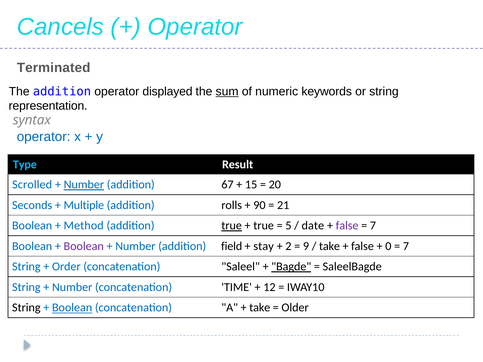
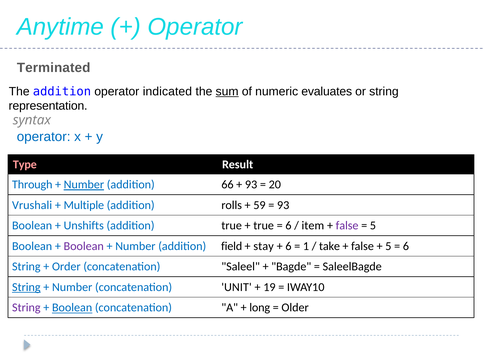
Cancels: Cancels -> Anytime (60, 27)
displayed: displayed -> indicated (167, 92)
keywords: keywords -> evaluates (327, 92)
Type colour: light blue -> pink (25, 165)
Scrolled: Scrolled -> Through (32, 185)
67: 67 -> 66 (227, 185)
15: 15 -> 93 (251, 185)
Seconds: Seconds -> Vrushali (32, 205)
90: 90 -> 59 (259, 205)
21: 21 -> 93 (283, 205)
Method: Method -> Unshifts (84, 226)
true underline: present -> none (232, 226)
5: 5 -> 6 (288, 226)
date: date -> item (313, 226)
7: 7 -> 5 (373, 226)
2: 2 -> 6 (288, 246)
9: 9 -> 1 (306, 246)
0: 0 -> 5 (388, 246)
7: 7 -> 6 (406, 246)
Bagde underline: present -> none (291, 267)
String underline: none -> present (26, 287)
TIME: TIME -> UNIT (237, 287)
12: 12 -> 19 (269, 287)
String colour: black -> purple (26, 308)
take: take -> long (260, 308)
